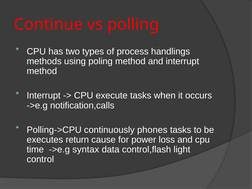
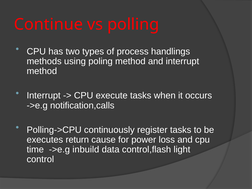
phones: phones -> register (152, 130)
syntax: syntax -> inbuild (86, 150)
